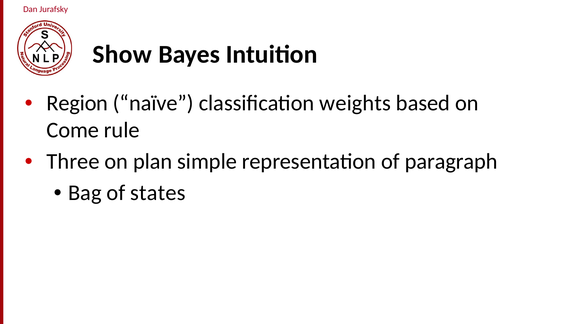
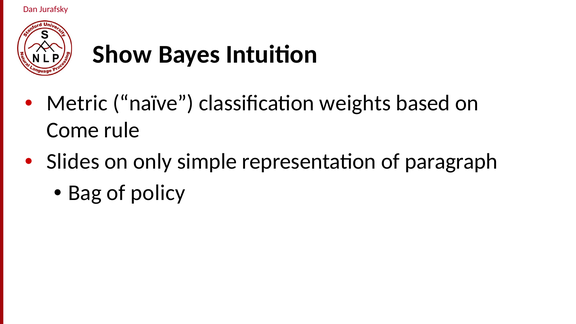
Region: Region -> Metric (77, 103)
Three: Three -> Slides (73, 161)
plan: plan -> only (153, 161)
states: states -> policy (158, 193)
